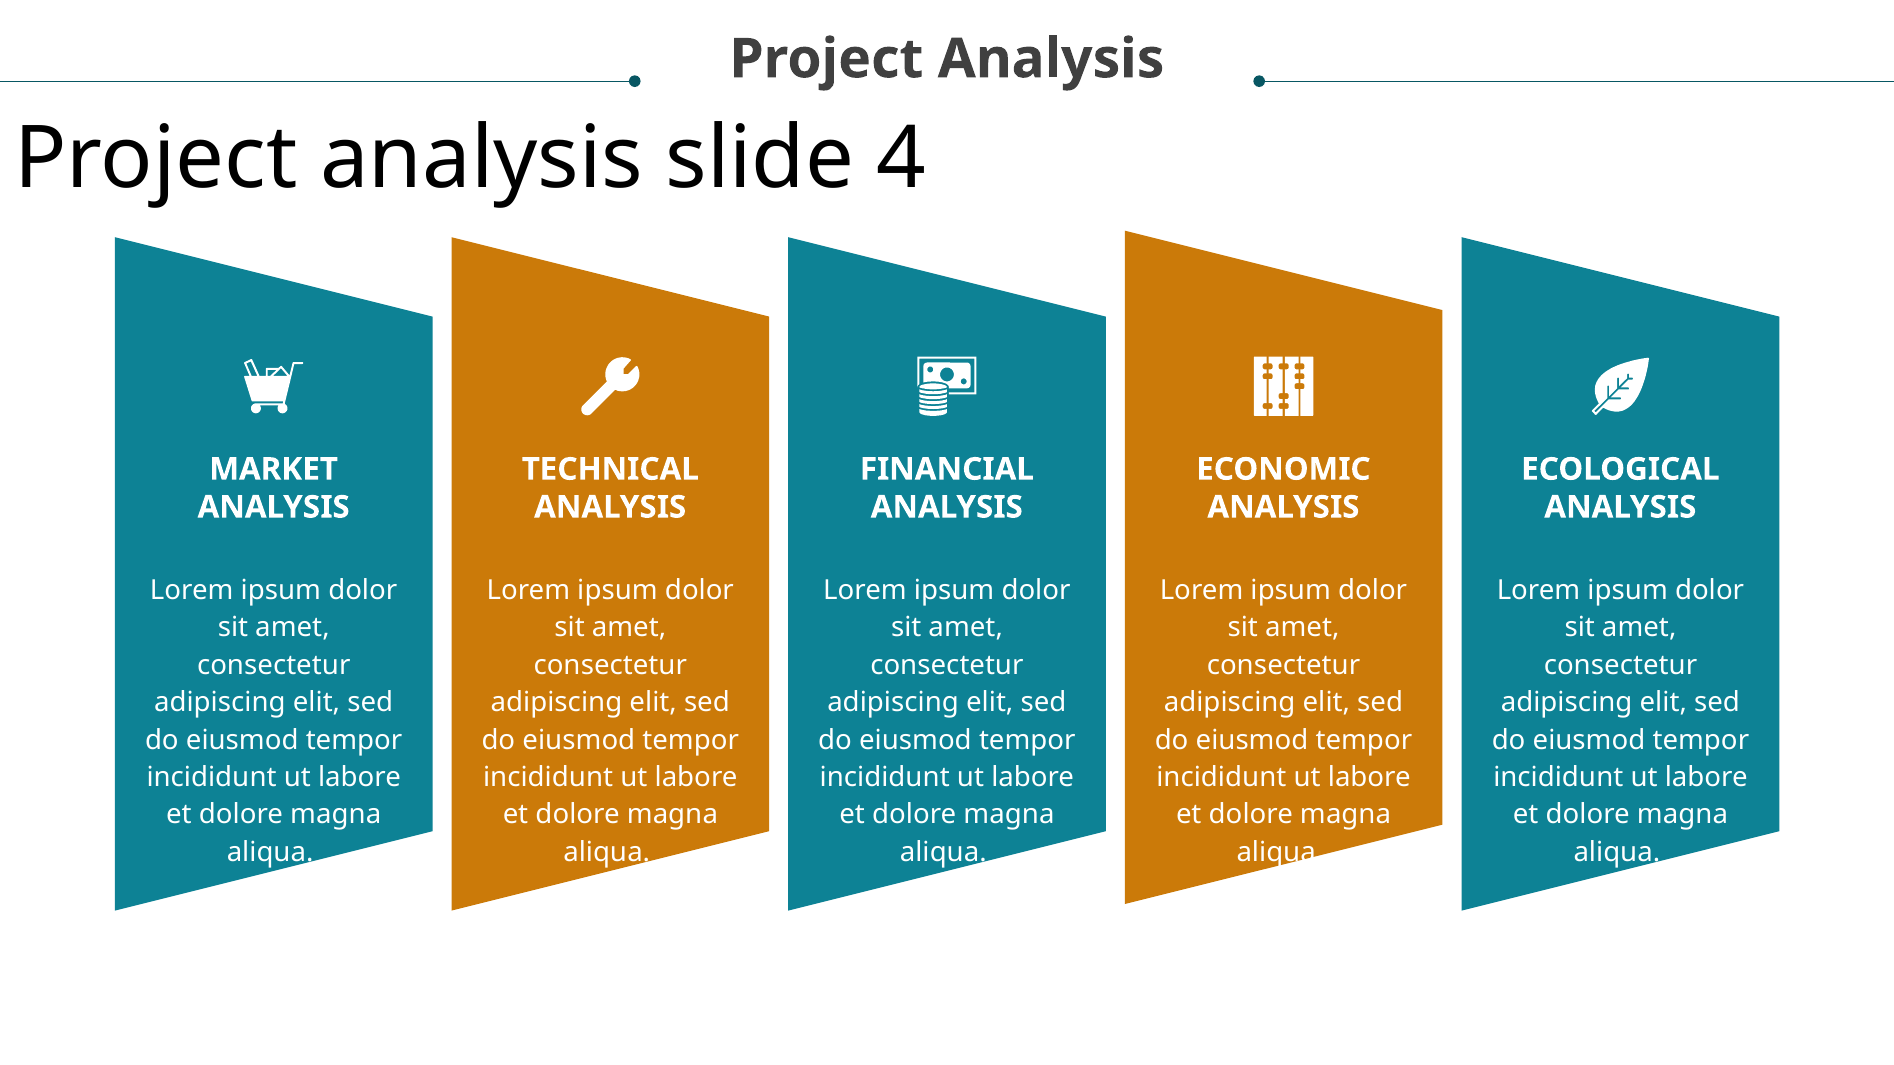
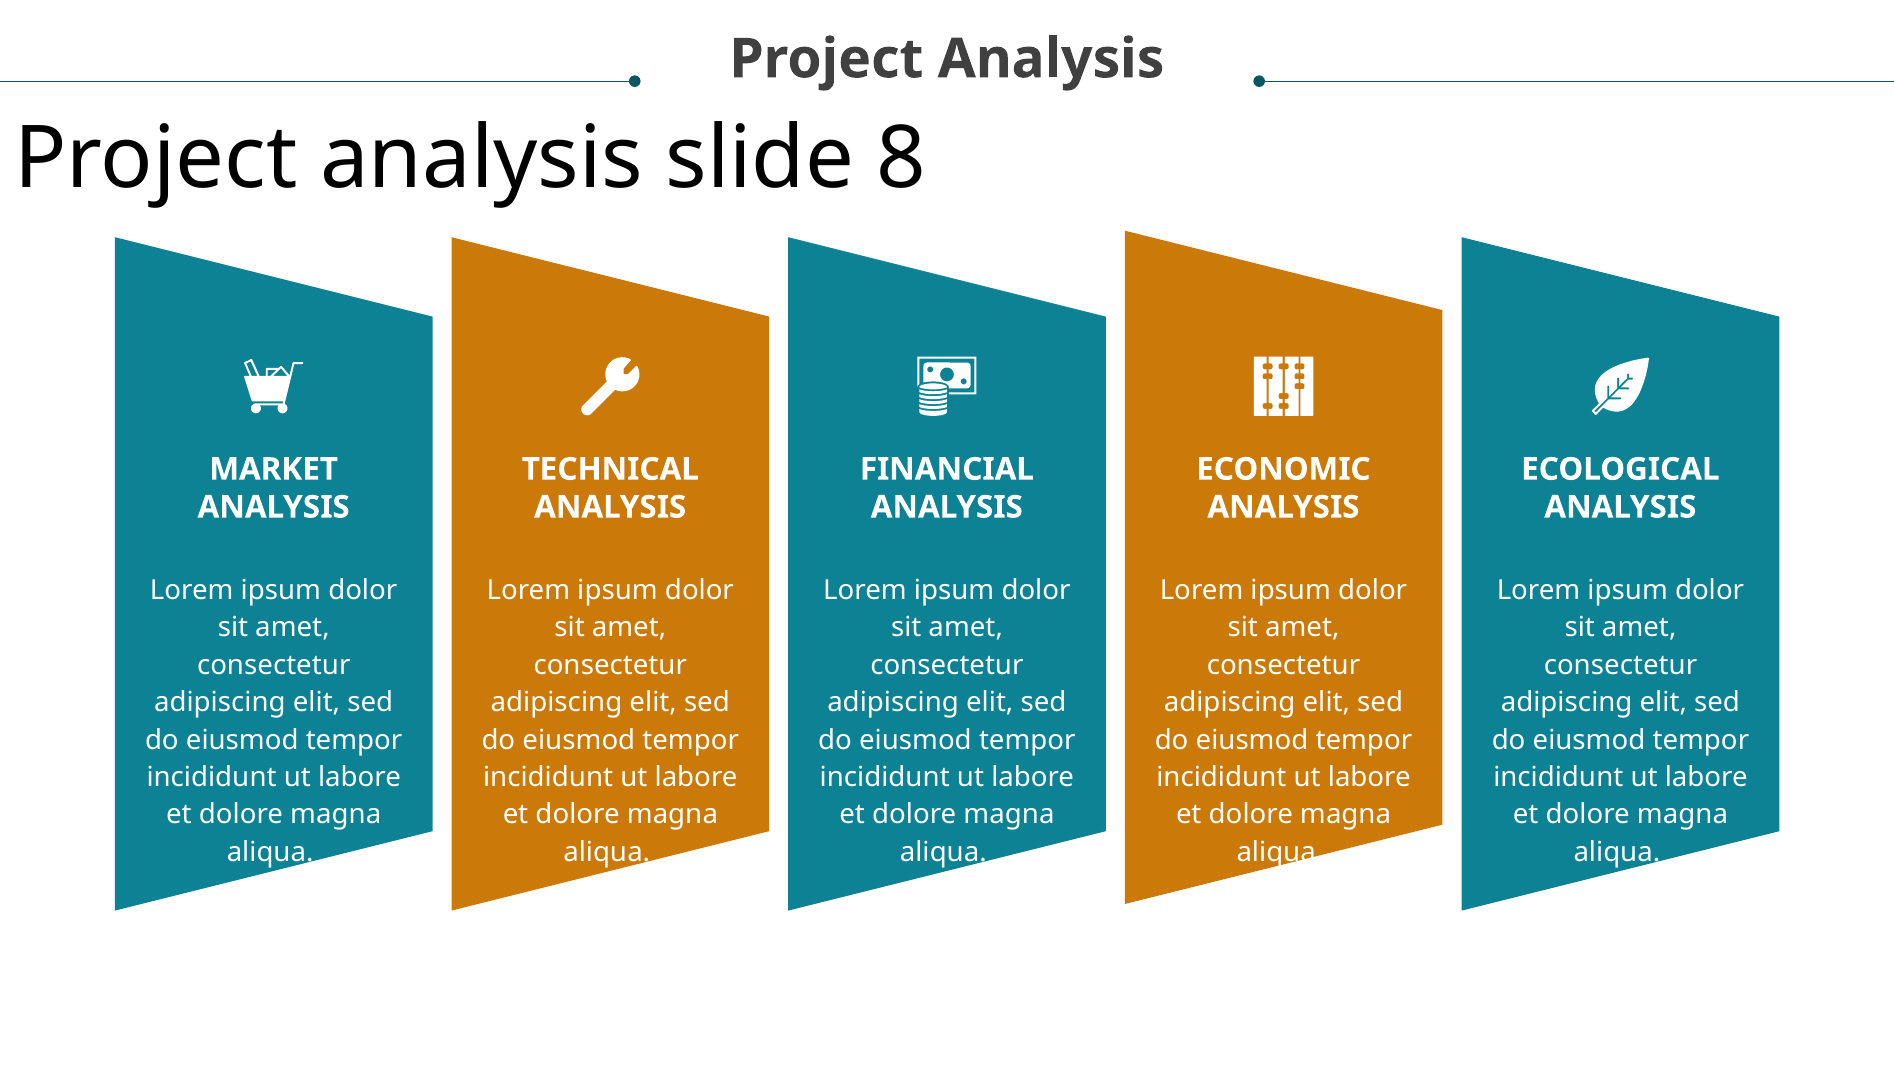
4: 4 -> 8 (902, 159)
